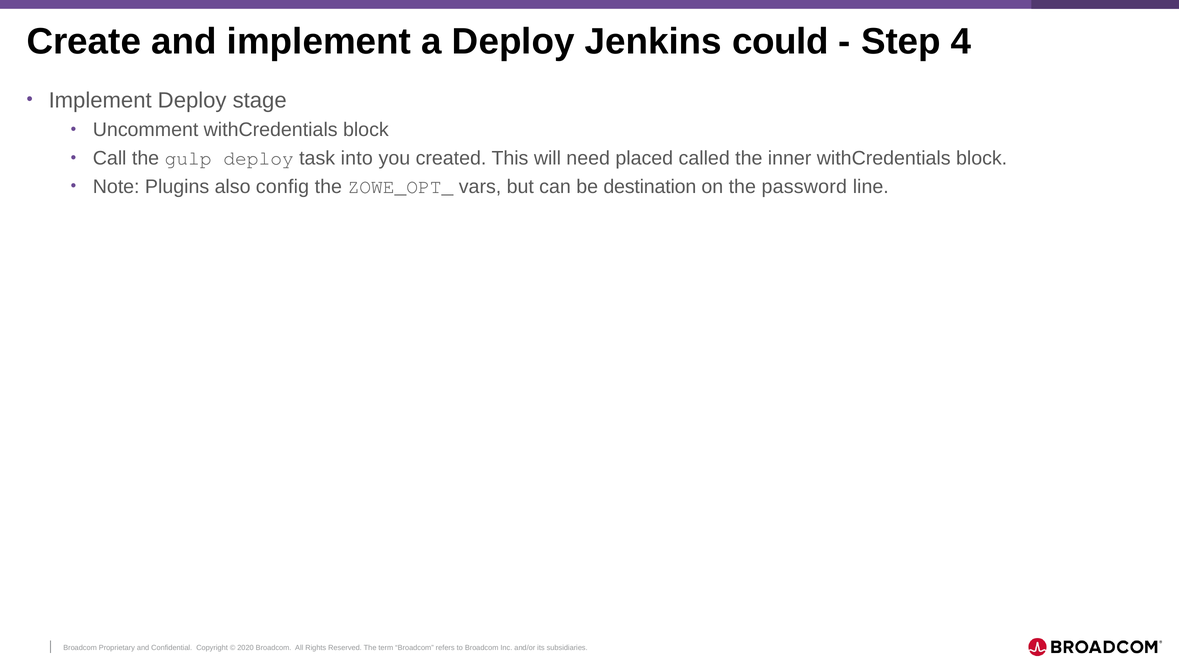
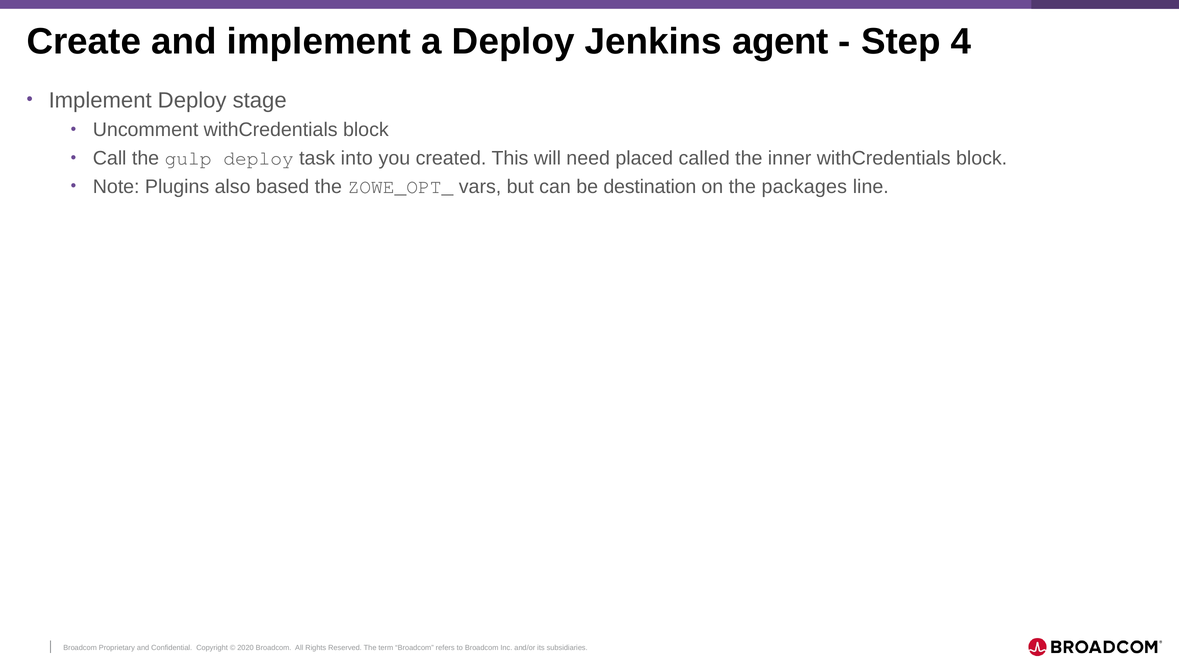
could: could -> agent (780, 42)
config: config -> based (283, 187)
password: password -> packages (804, 187)
